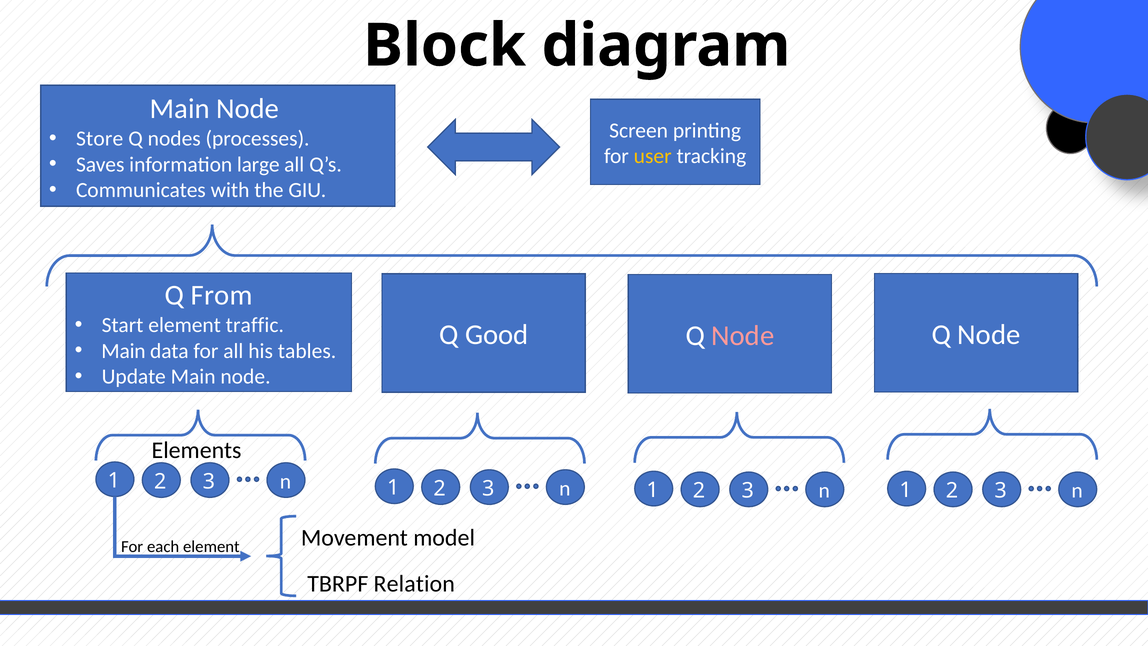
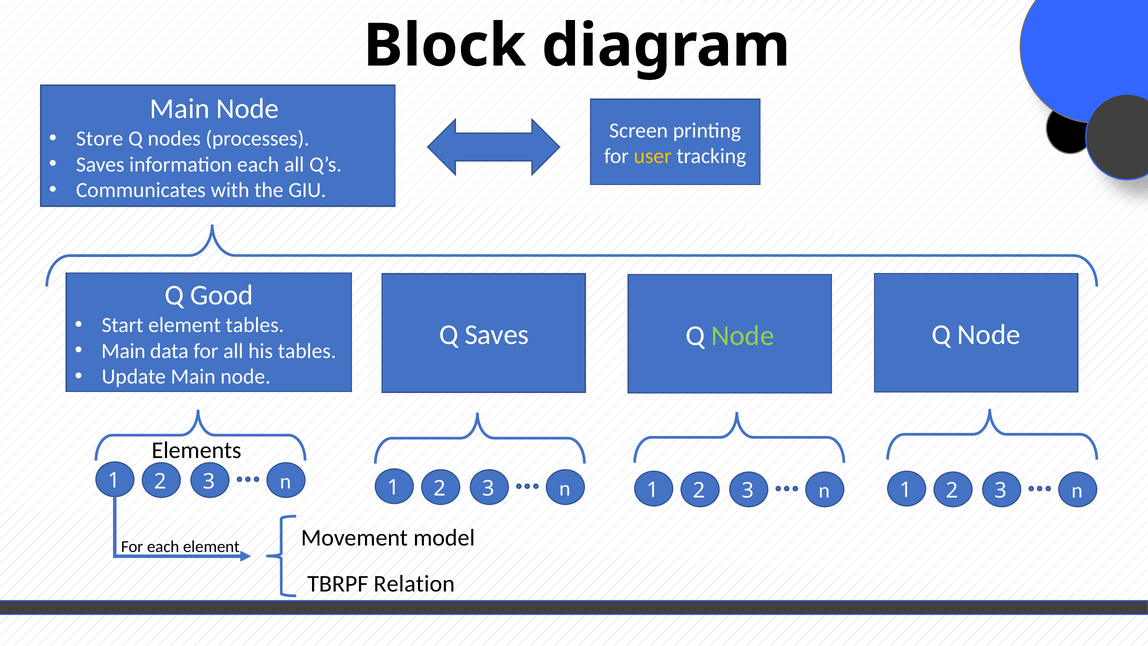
information large: large -> each (258, 164)
From: From -> Good (222, 295)
element traffic: traffic -> tables (255, 325)
Q Good: Good -> Saves (497, 335)
Node colour: pink -> light green (743, 336)
